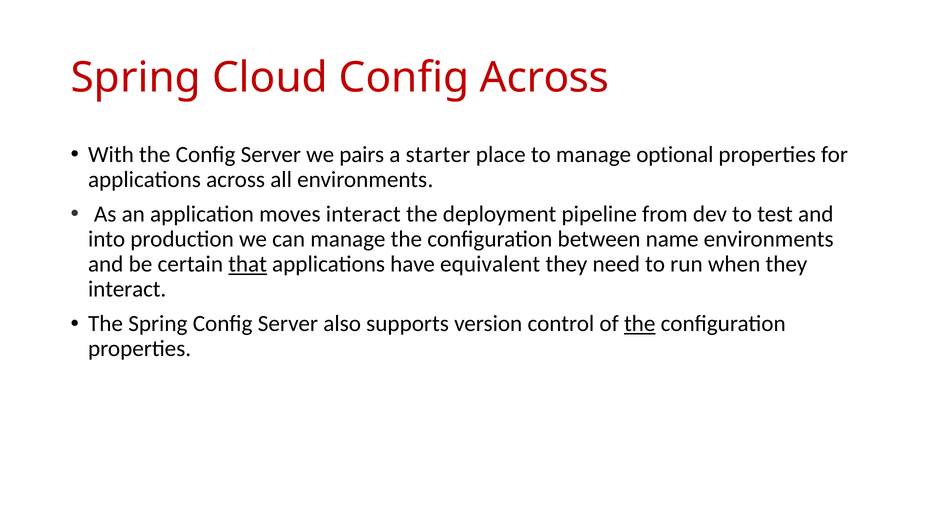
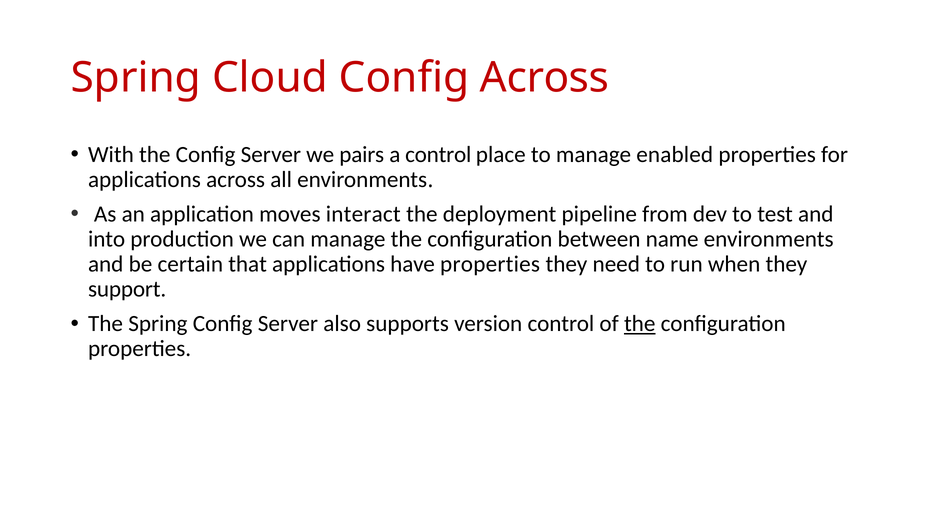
a starter: starter -> control (438, 155)
optional: optional -> enabled (675, 155)
that underline: present -> none (248, 264)
have equivalent: equivalent -> properties (490, 264)
interact: interact -> support (127, 289)
